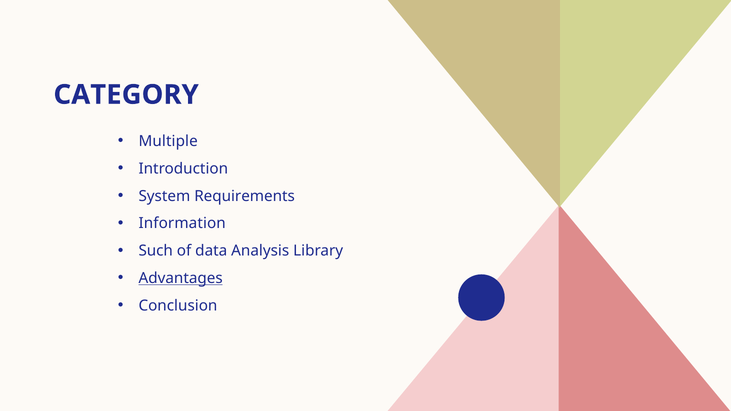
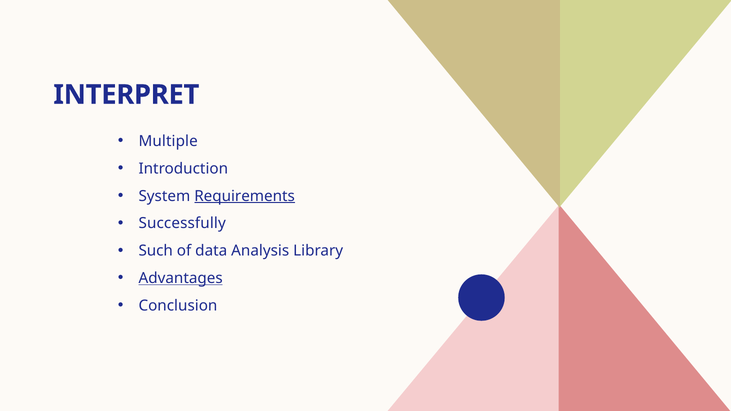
CATEGORY: CATEGORY -> INTERPRET (126, 95)
Requirements underline: none -> present (245, 196)
Information: Information -> Successfully (182, 223)
